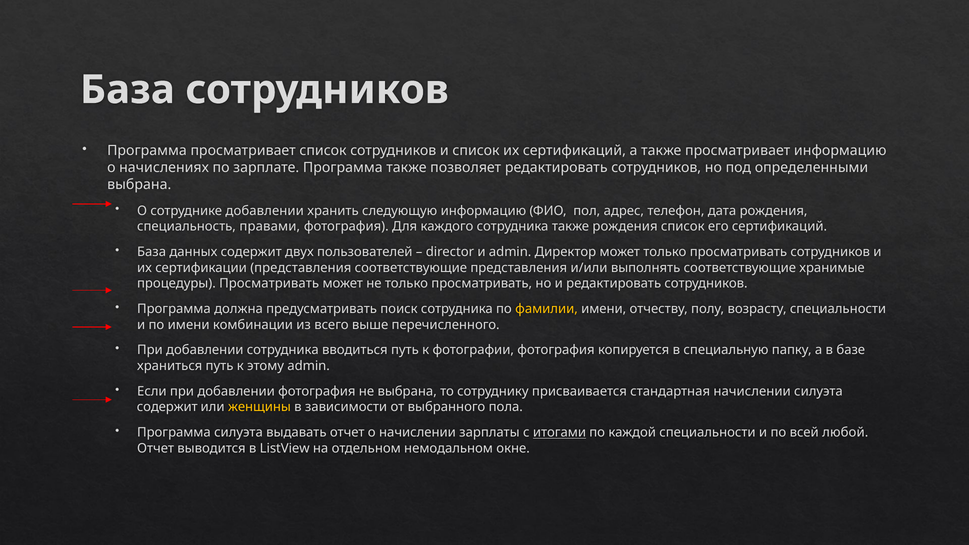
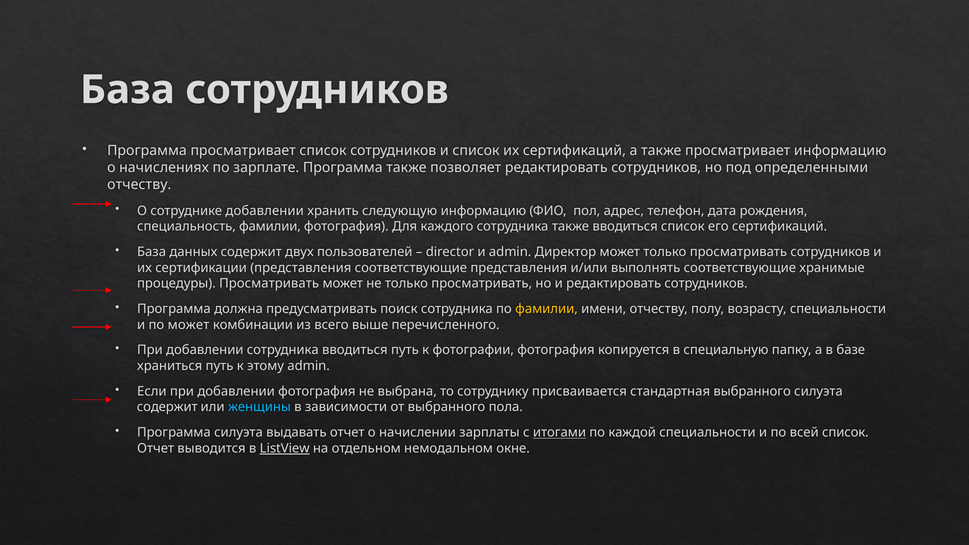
выбрана: выбрана -> отчеству (139, 185)
специальность правами: правами -> фамилии (270, 226)
также рождения: рождения -> вводиться (625, 226)
по имени: имени -> может (189, 325)
стандартная начислении: начислении -> выбранного (752, 391)
женщины colour: yellow -> light blue (259, 407)
всей любой: любой -> список (845, 433)
ListView underline: none -> present (285, 448)
